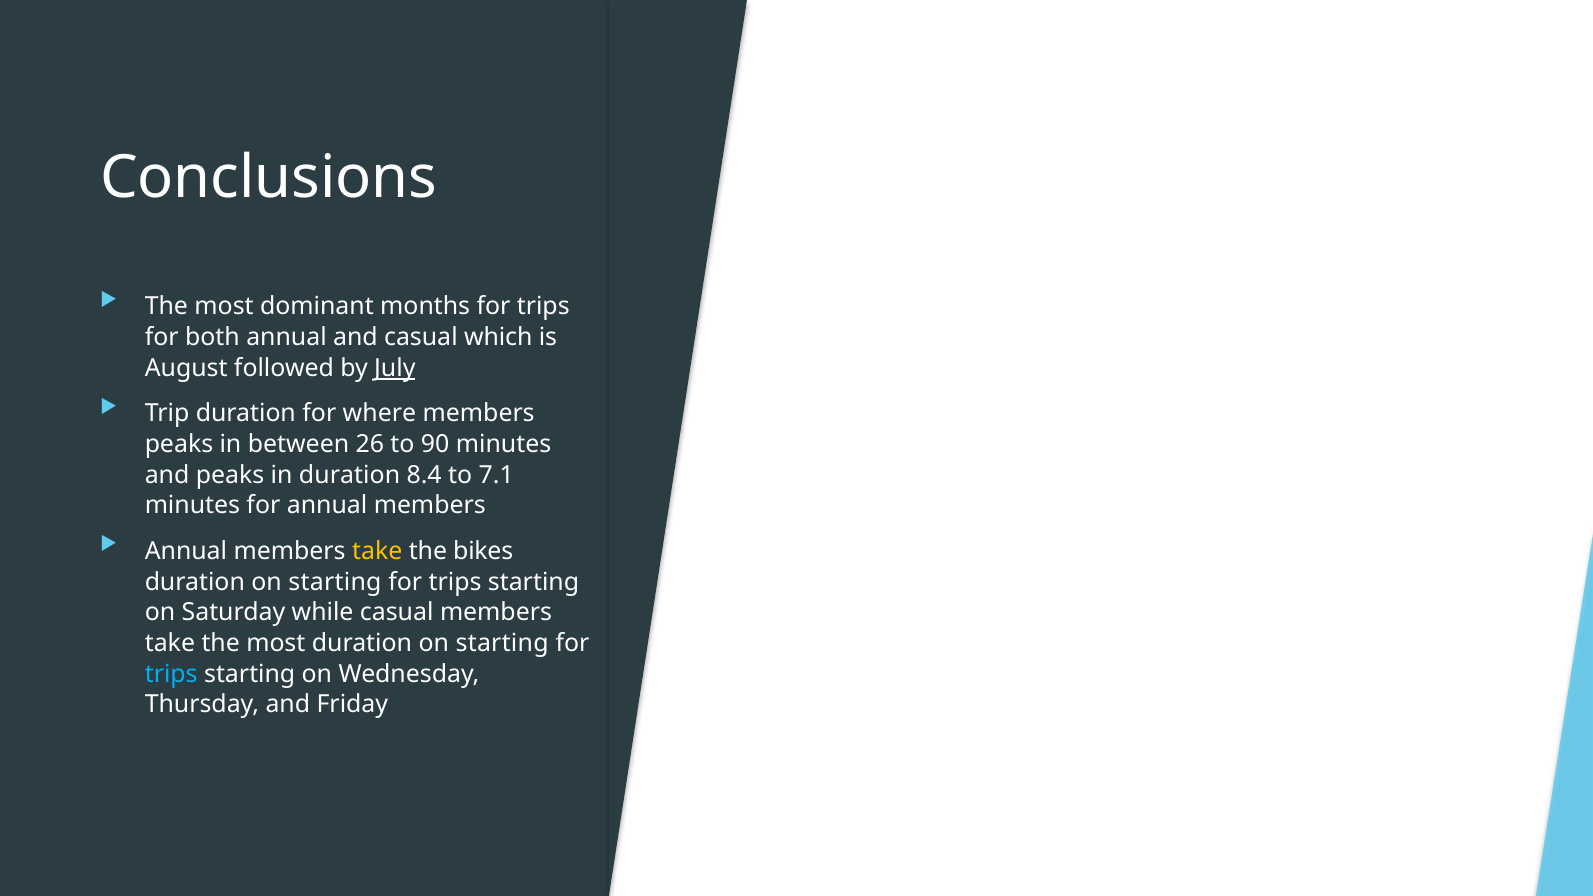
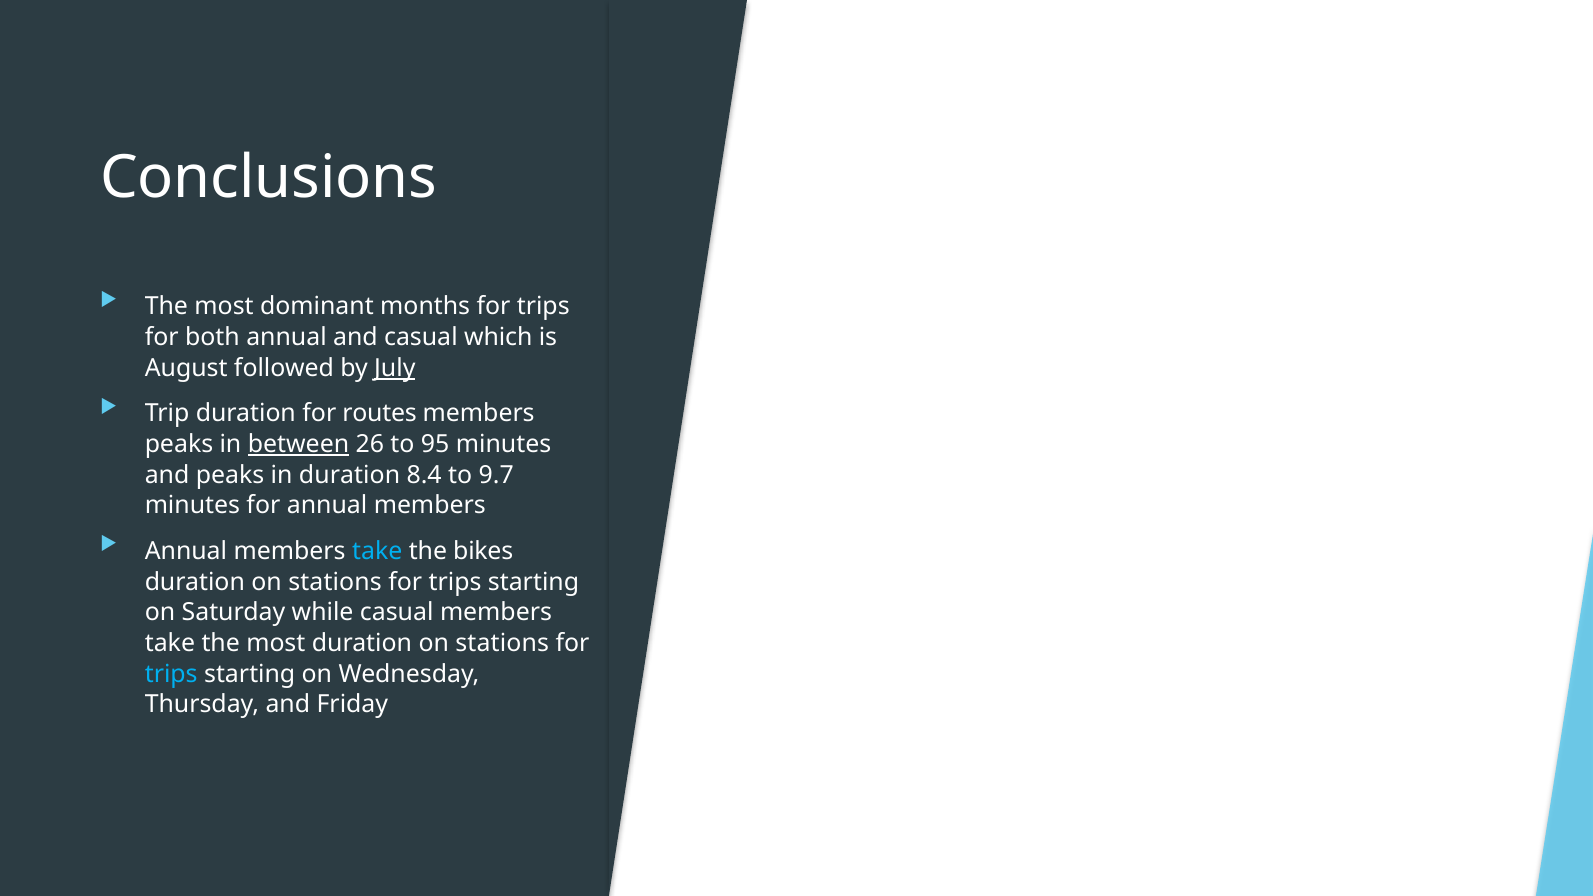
where: where -> routes (380, 414)
between underline: none -> present (299, 444)
90: 90 -> 95 (435, 444)
7.1: 7.1 -> 9.7 (496, 475)
take colour: yellow -> light blue (377, 551)
starting: starting -> stations (335, 582)
most duration on starting: starting -> stations (502, 643)
